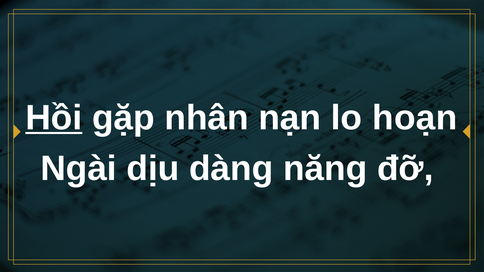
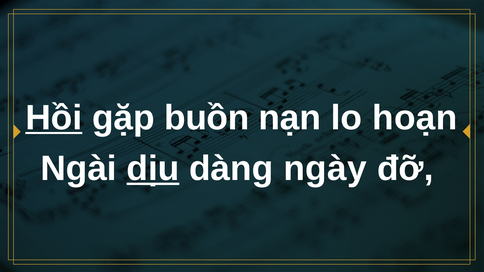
nhân: nhân -> buồn (207, 118)
dịu underline: none -> present (153, 169)
năng: năng -> ngày (325, 169)
